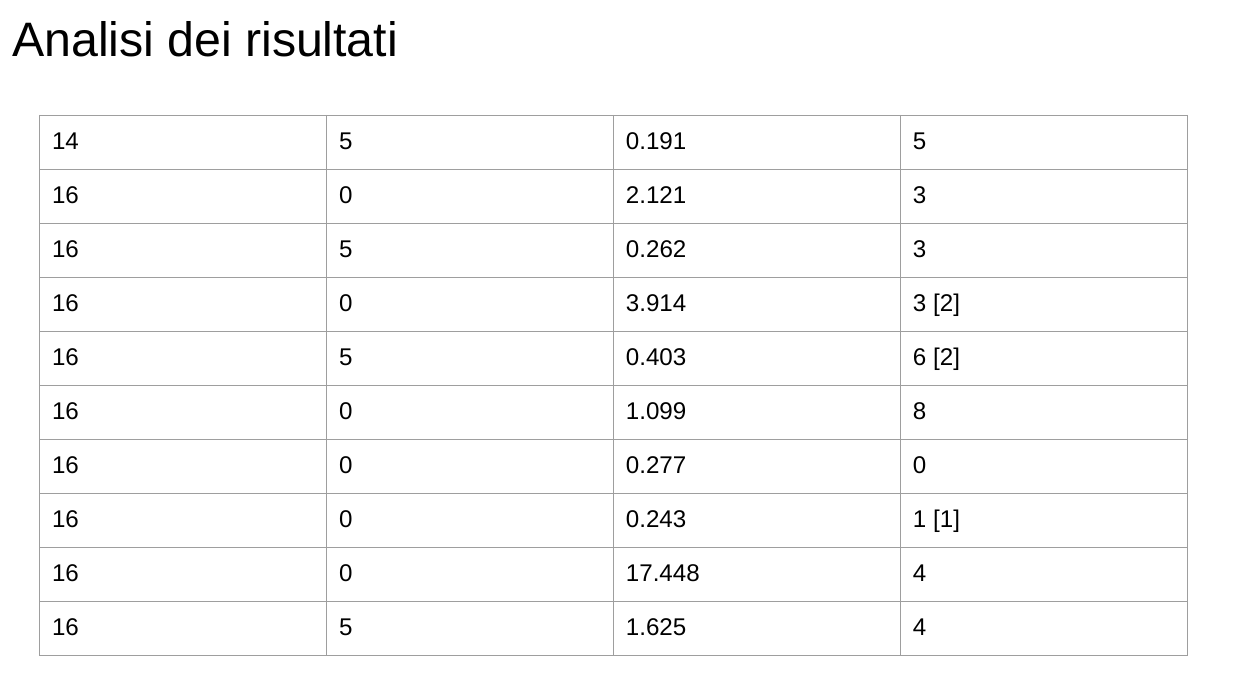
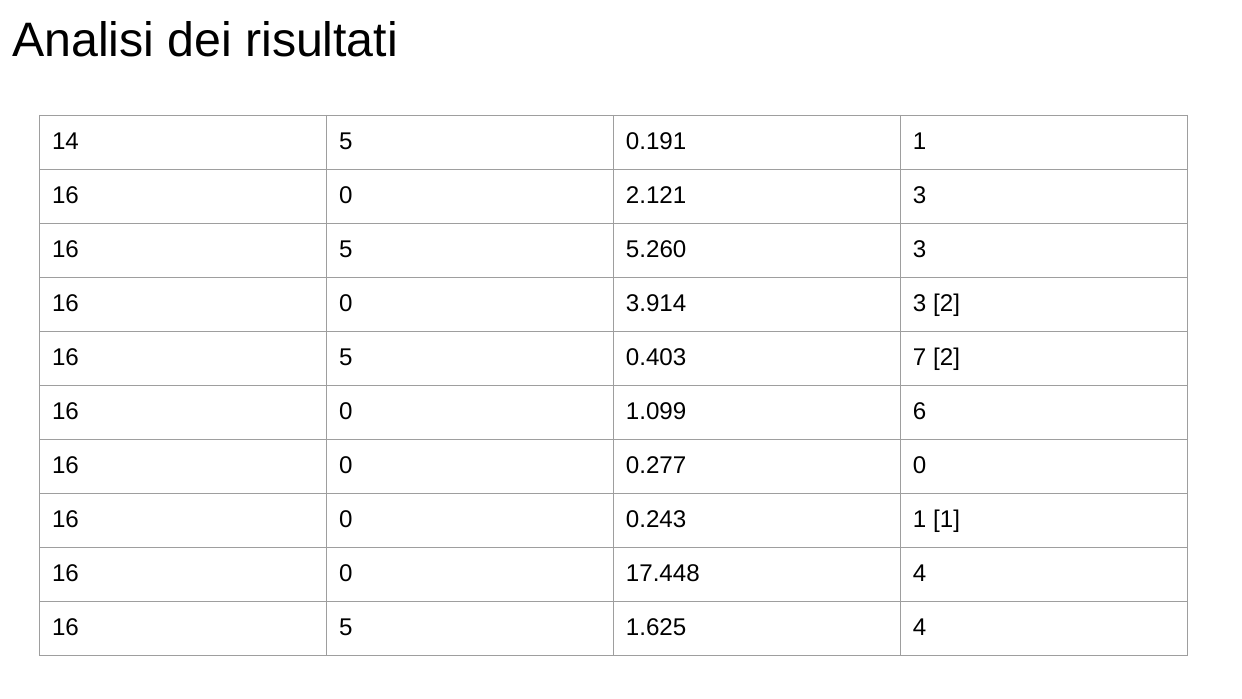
0.191 5: 5 -> 1 (920, 142)
0.262: 0.262 -> 5.260 (656, 250)
6: 6 -> 7 (920, 358)
8: 8 -> 6 (920, 412)
